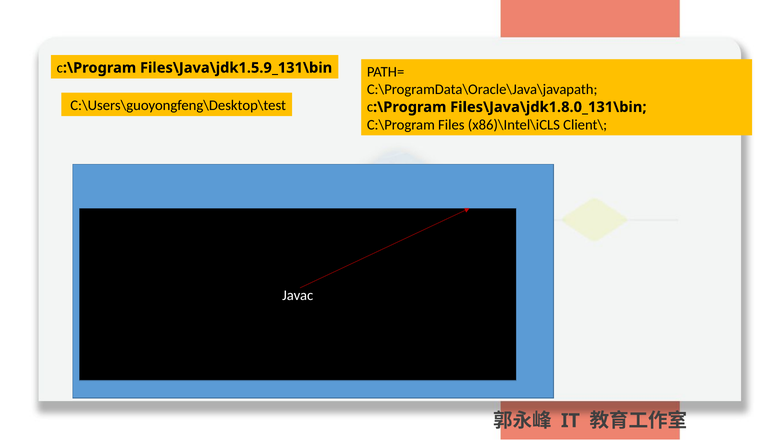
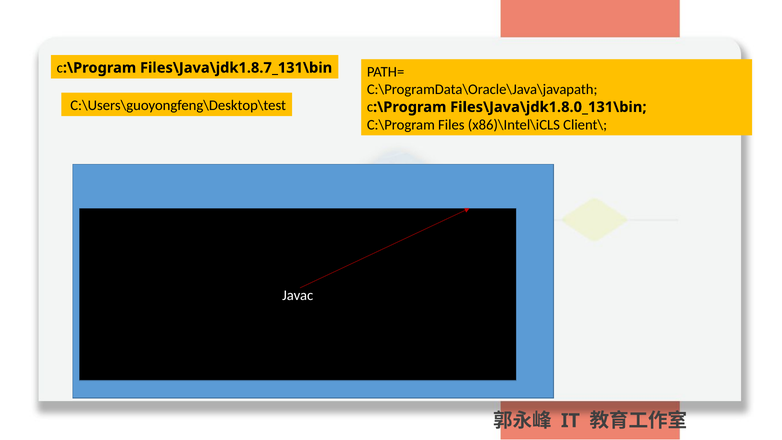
Files\Java\jdk1.5.9_131\bin: Files\Java\jdk1.5.9_131\bin -> Files\Java\jdk1.8.7_131\bin (236, 68)
